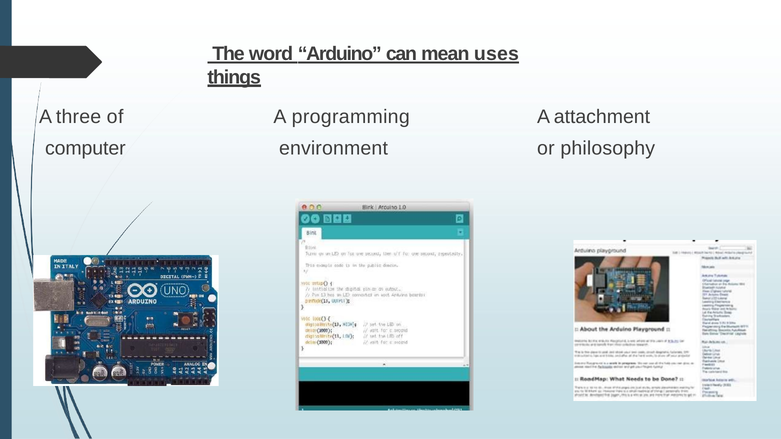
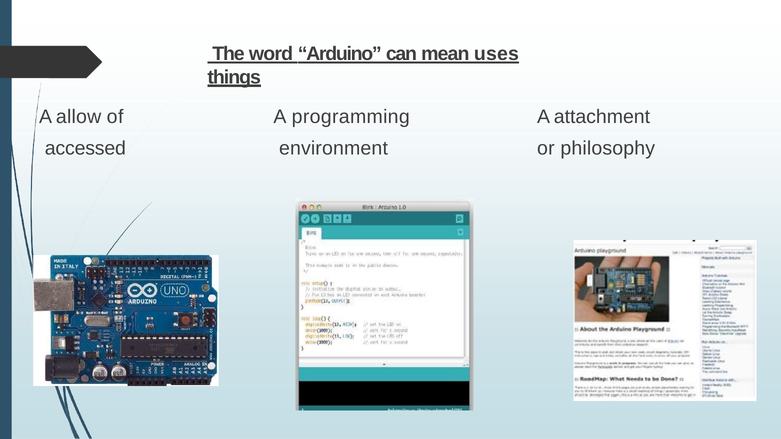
three: three -> allow (79, 117)
computer: computer -> accessed (85, 149)
